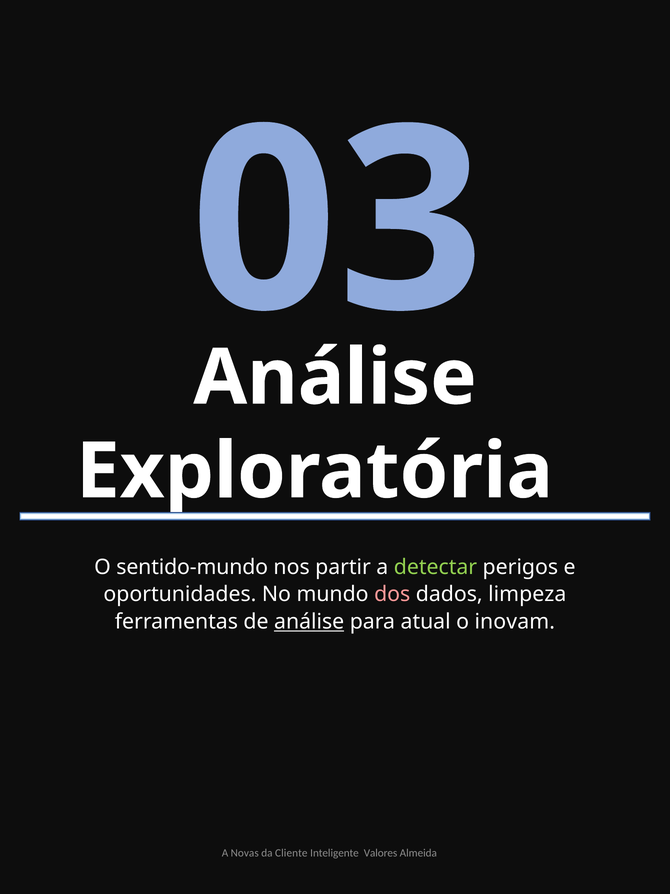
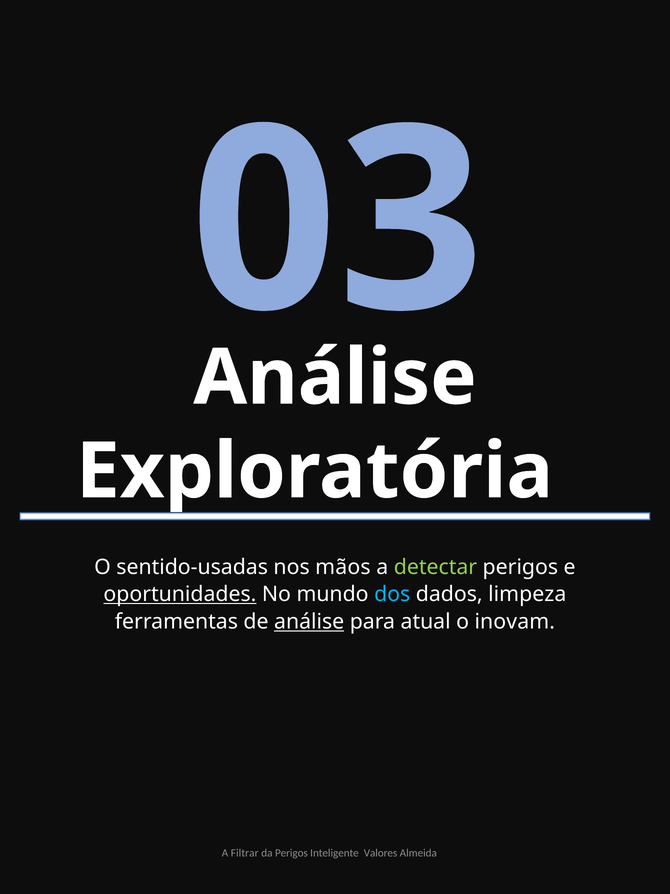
sentido-mundo: sentido-mundo -> sentido-usadas (192, 567)
partir: partir -> mãos (343, 567)
oportunidades underline: none -> present (180, 594)
dos colour: pink -> light blue (392, 594)
Novas: Novas -> Filtrar (245, 853)
da Cliente: Cliente -> Perigos (291, 853)
